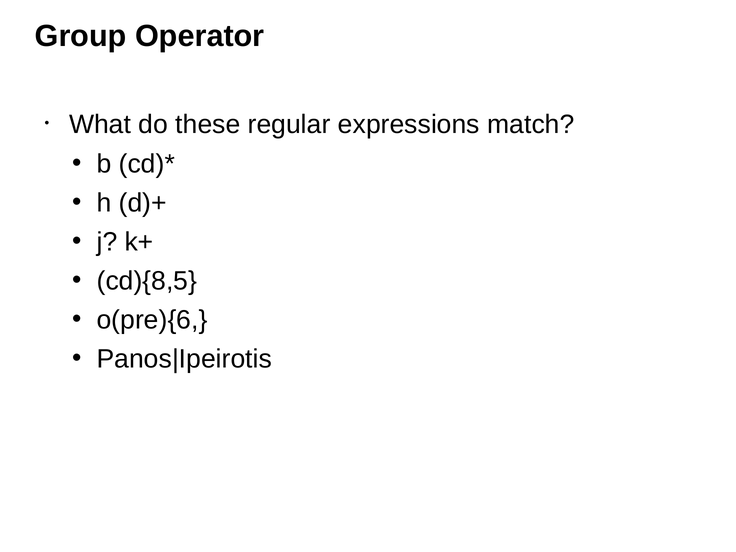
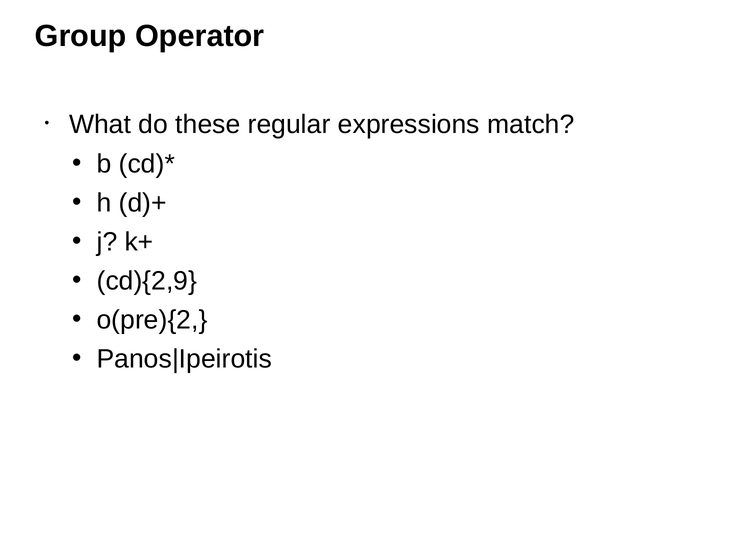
cd){8,5: cd){8,5 -> cd){2,9 (147, 281)
o(pre){6: o(pre){6 -> o(pre){2 (152, 320)
